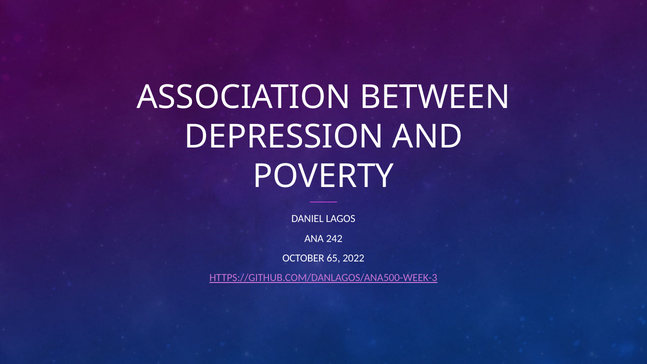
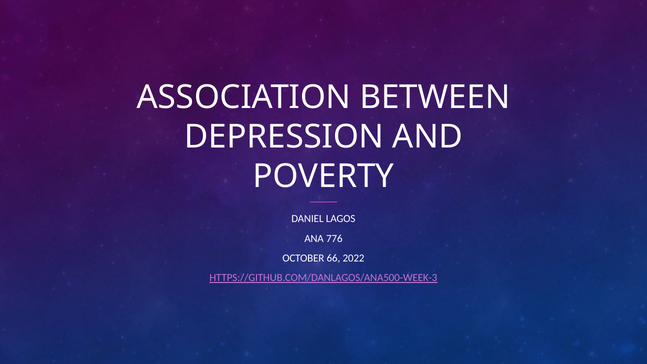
242: 242 -> 776 (334, 238)
65: 65 -> 66 (333, 258)
